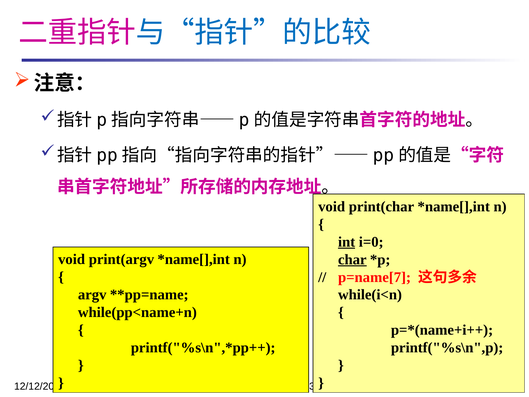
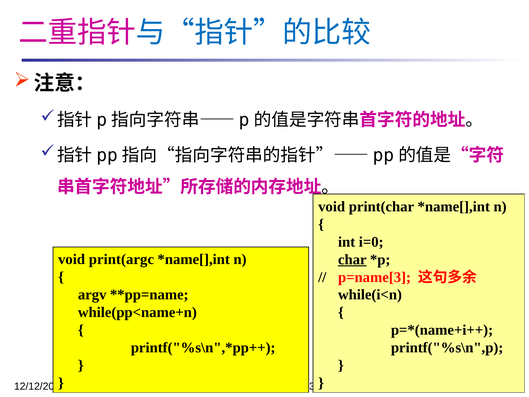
int underline: present -> none (347, 242)
print(argv: print(argv -> print(argc (121, 259)
p=name[7: p=name[7 -> p=name[3 (374, 277)
